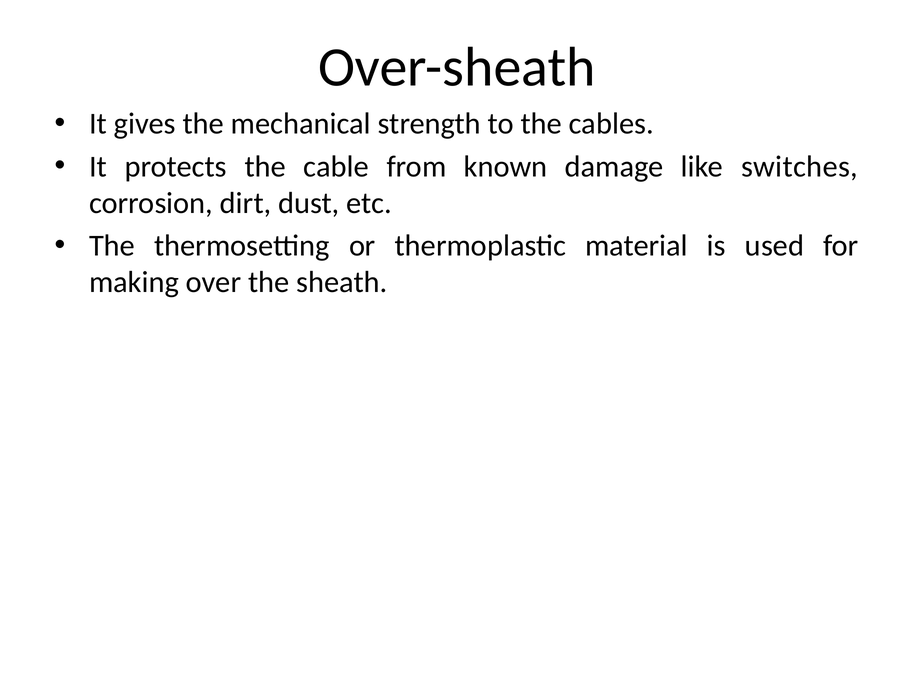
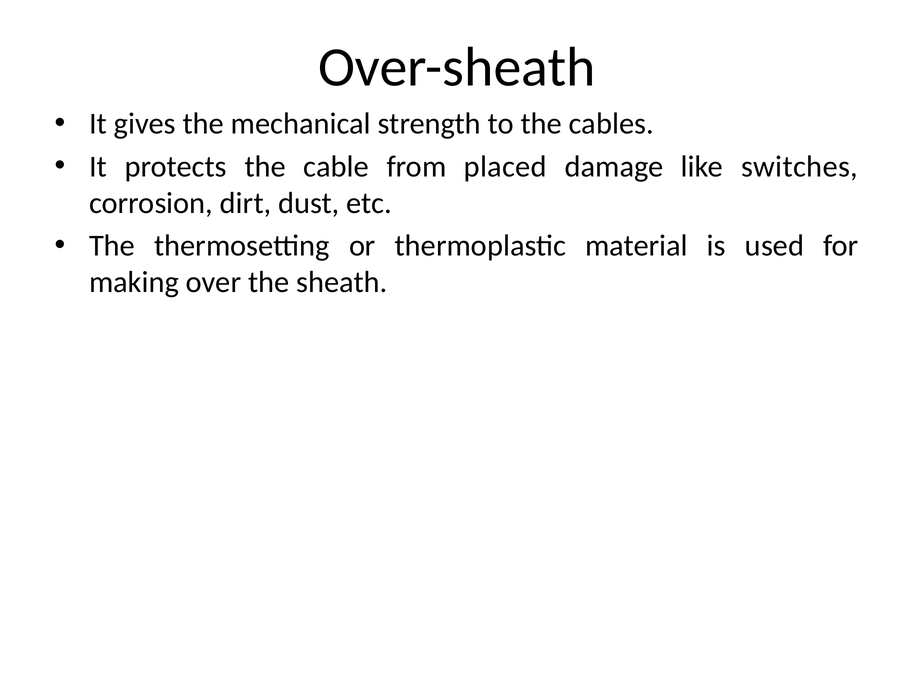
known: known -> placed (505, 167)
